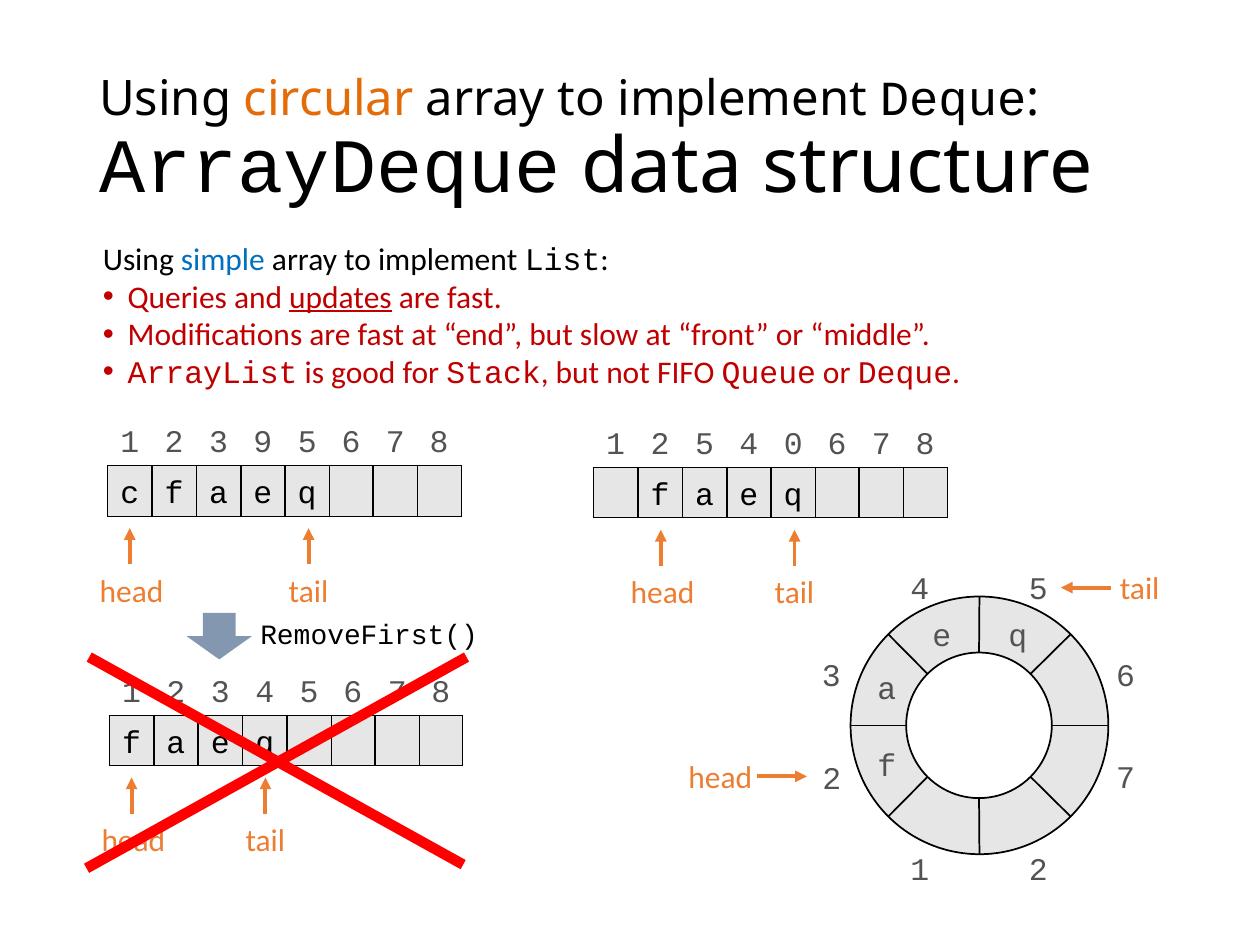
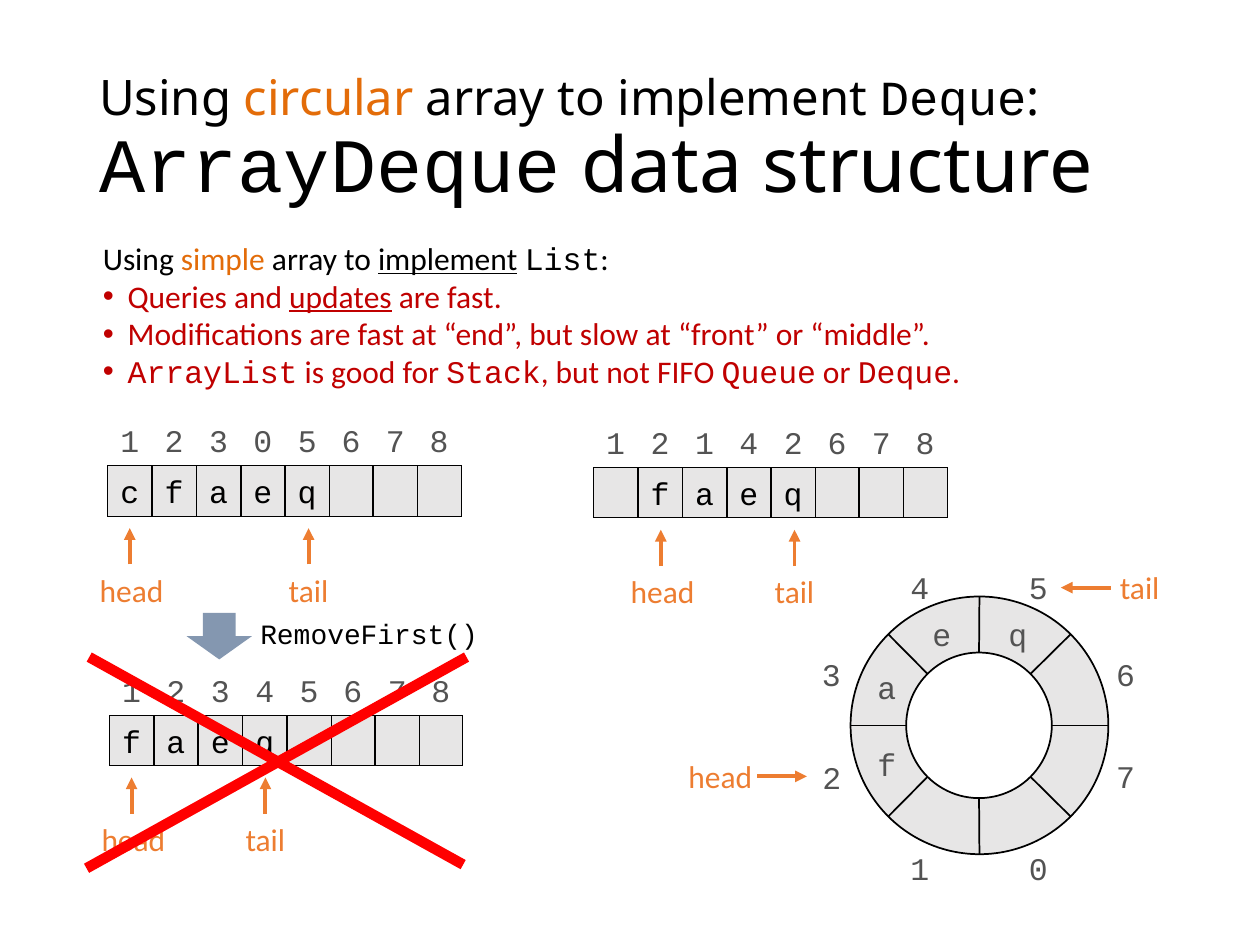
simple colour: blue -> orange (223, 260)
implement underline: none -> present (448, 260)
3 9: 9 -> 0 (263, 443)
2 5: 5 -> 1 (704, 444)
4 0: 0 -> 2 (793, 444)
2: 2 -> 0 (1038, 870)
